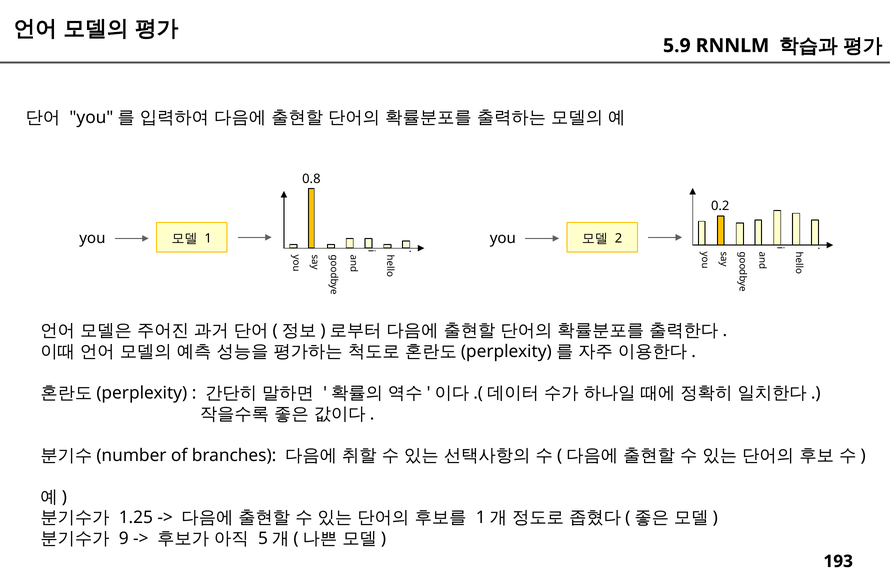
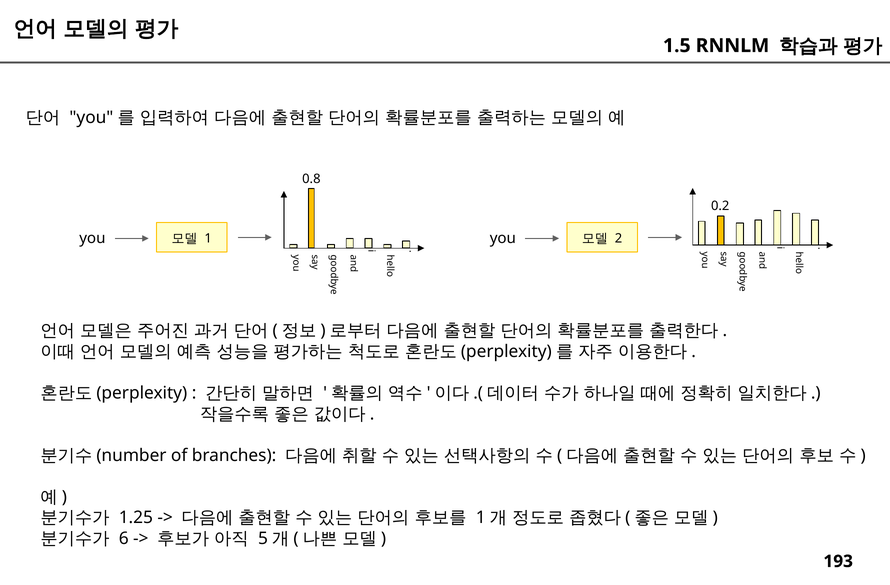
5.9: 5.9 -> 1.5 (677, 46)
9: 9 -> 6 (124, 538)
